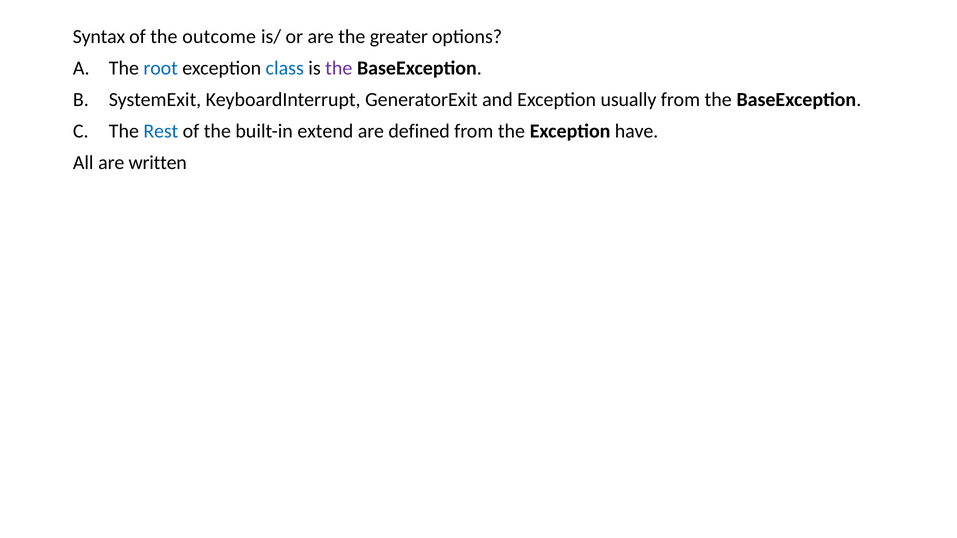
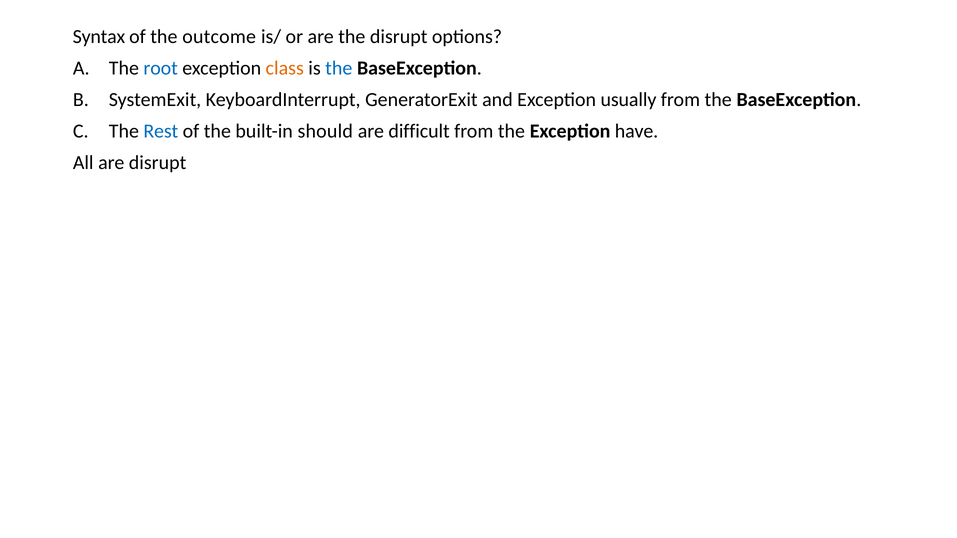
the greater: greater -> disrupt (399, 37)
class colour: blue -> orange (285, 68)
the colour: purple -> blue (339, 68)
extend: extend -> should (325, 131)
defined: defined -> difficult (419, 131)
are written: written -> disrupt (158, 163)
